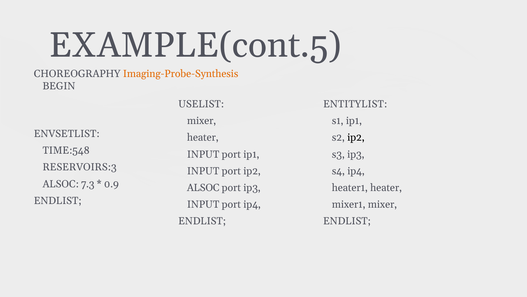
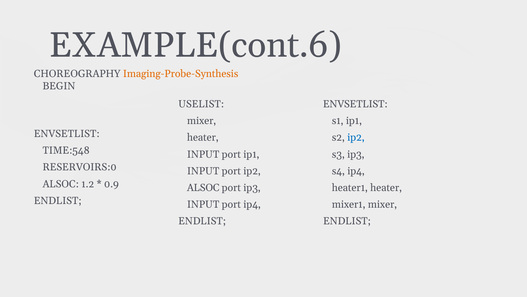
EXAMPLE(cont.5: EXAMPLE(cont.5 -> EXAMPLE(cont.6 (195, 45)
ENTITYLIST: ENTITYLIST -> ENVSETLIST (355, 104)
ip2 colour: black -> blue (356, 137)
RESERVOIRS:3: RESERVOIRS:3 -> RESERVOIRS:0 (80, 167)
7.3: 7.3 -> 1.2 (88, 184)
